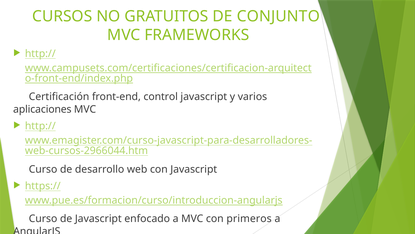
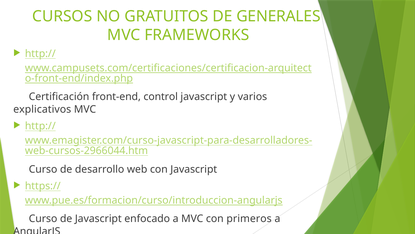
CONJUNTO: CONJUNTO -> GENERALES (278, 16)
aplicaciones: aplicaciones -> explicativos (42, 109)
